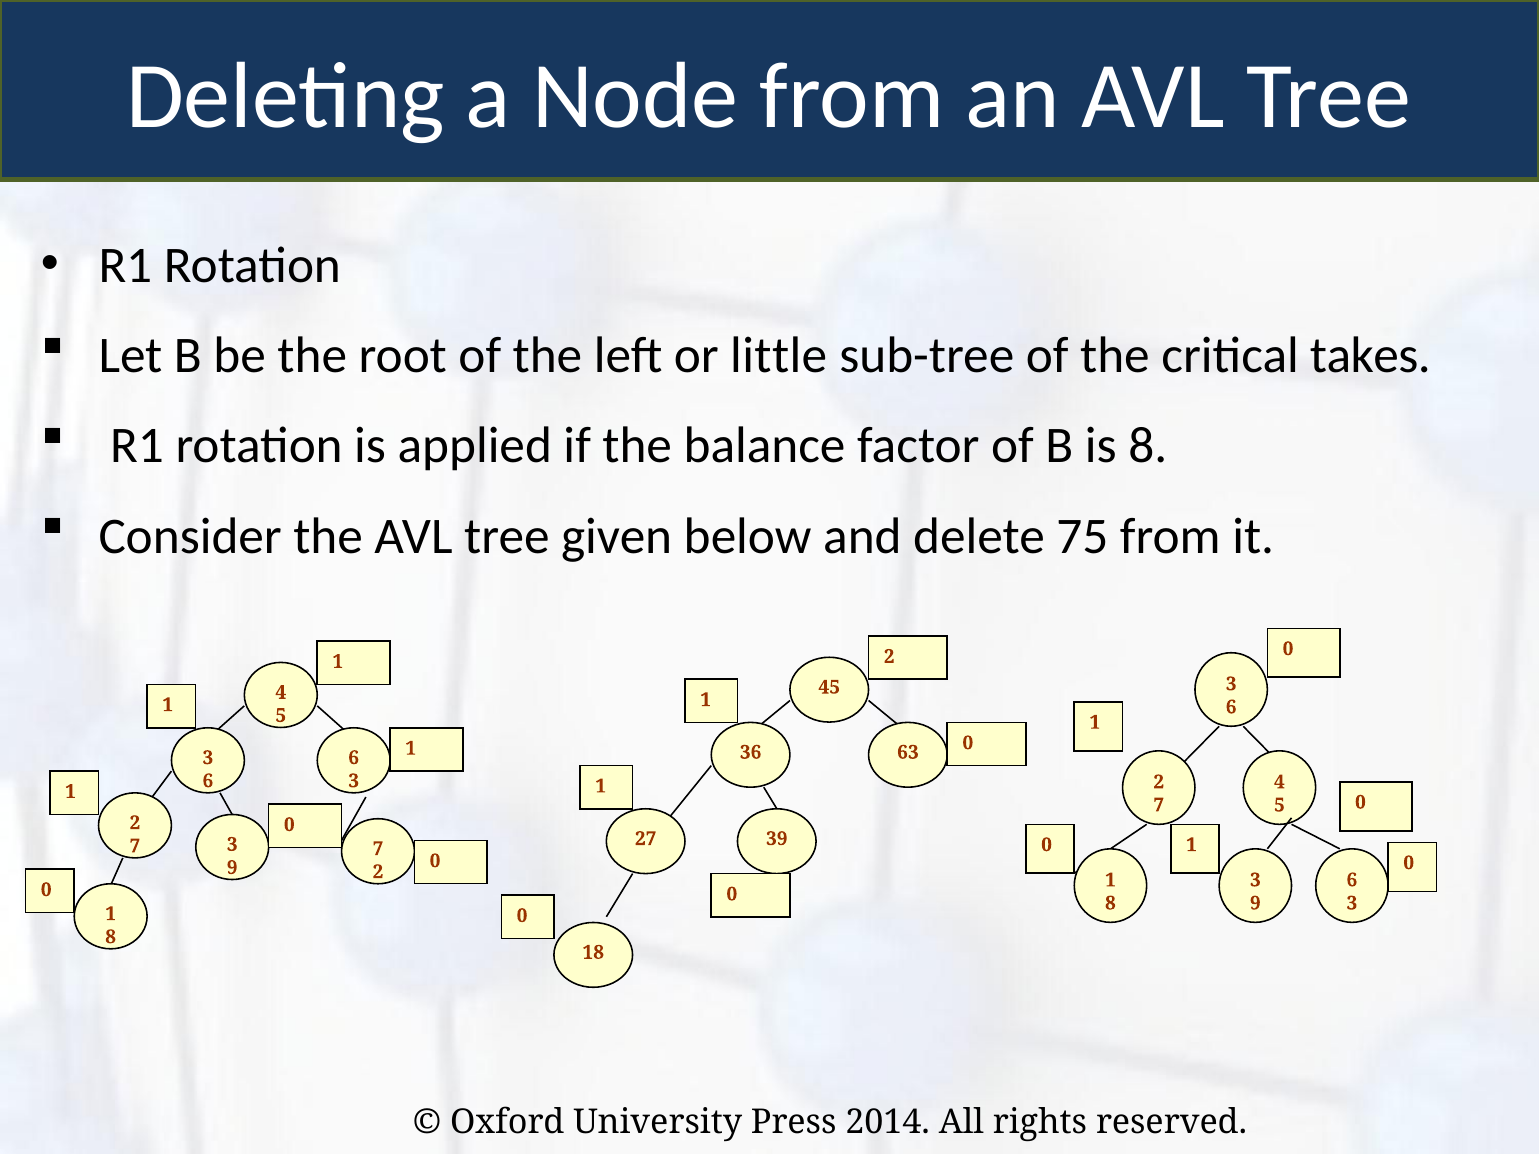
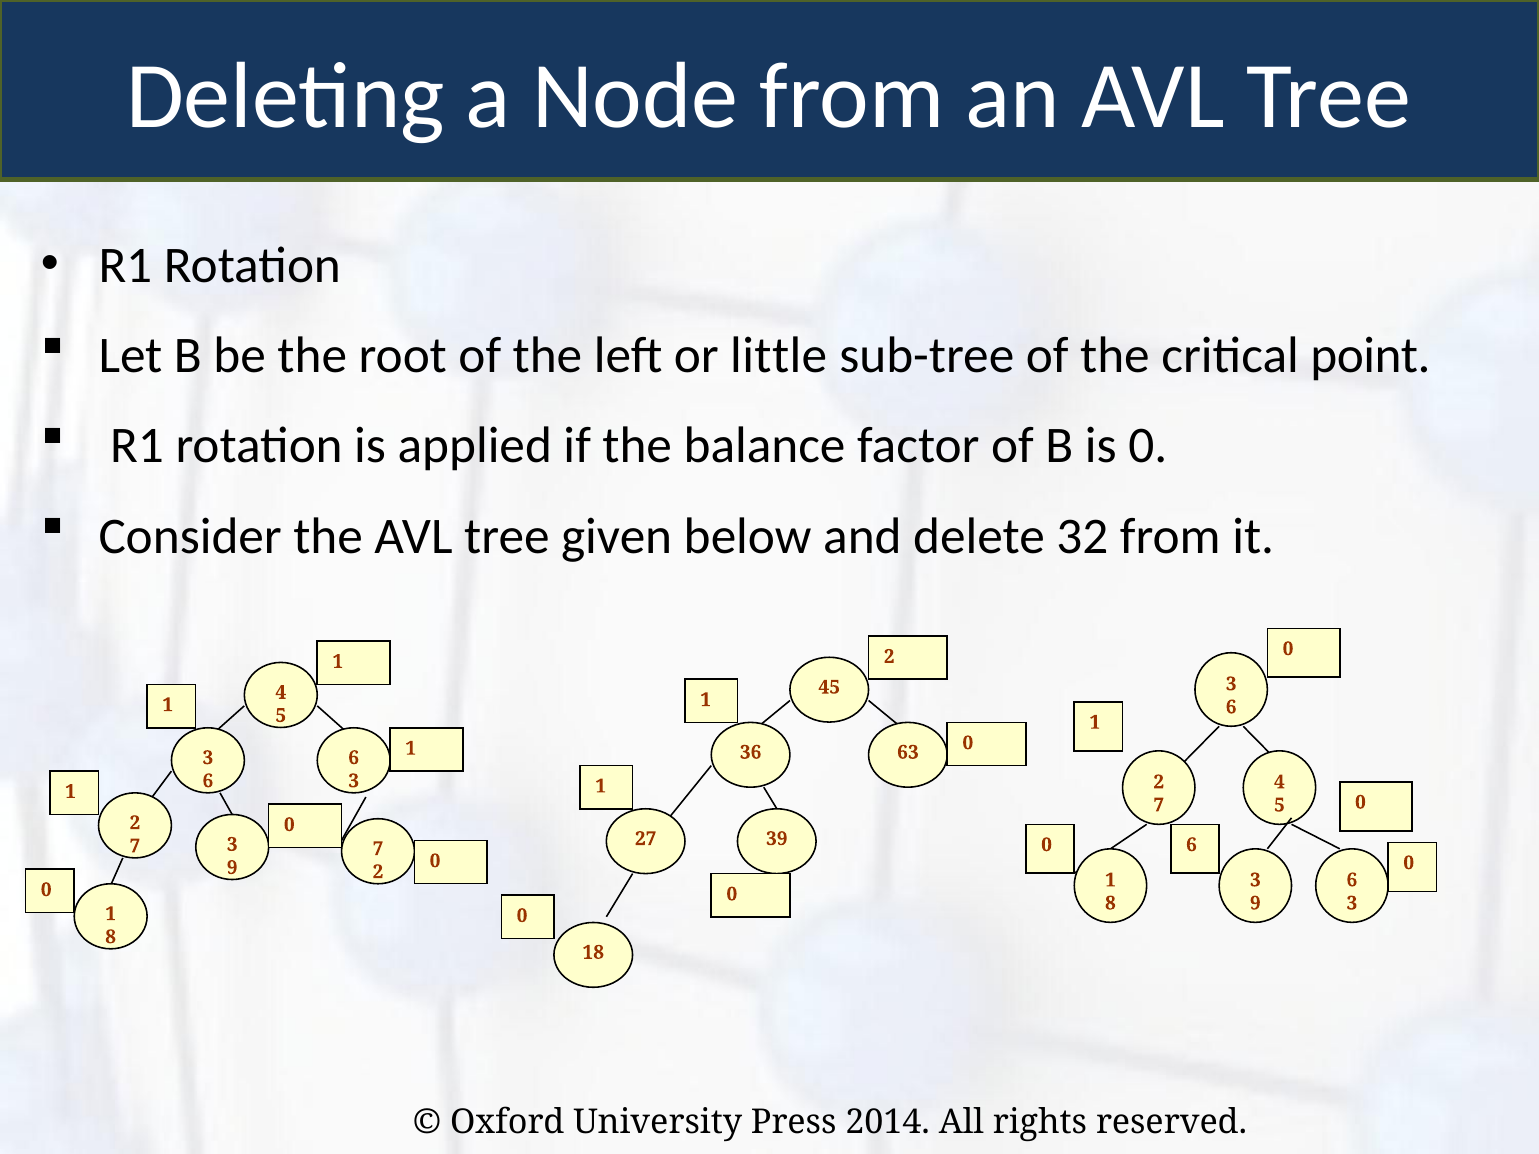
takes: takes -> point (1370, 356)
is 8: 8 -> 0 (1148, 446)
75: 75 -> 32 (1082, 536)
1: 1 -> 6 (1191, 845)
